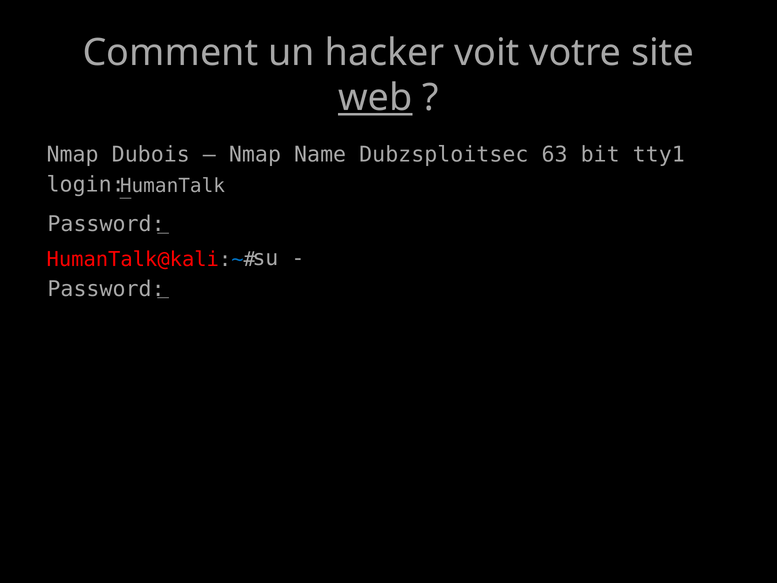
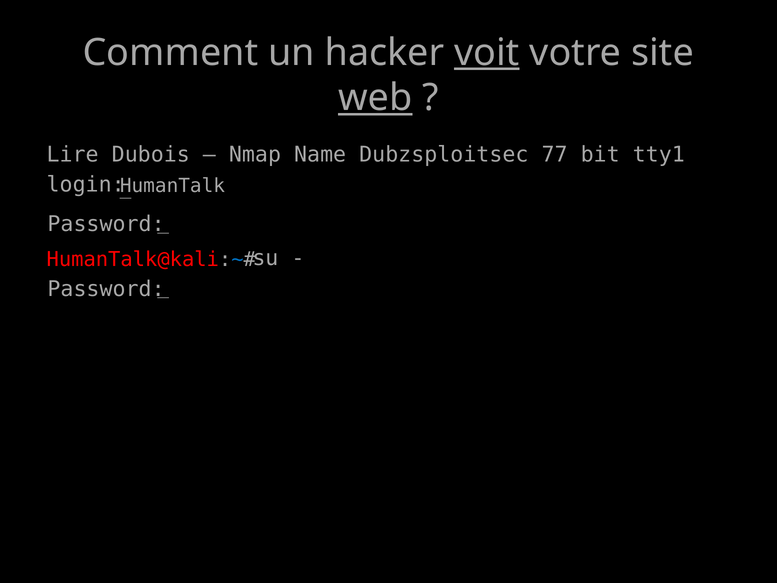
voit underline: none -> present (487, 53)
Nmap: Nmap -> Lire (73, 154)
63: 63 -> 77 (555, 154)
